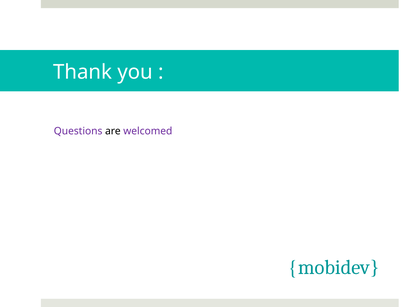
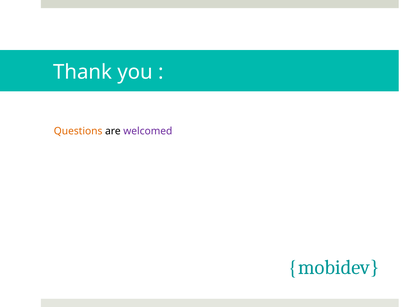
Questions colour: purple -> orange (78, 131)
